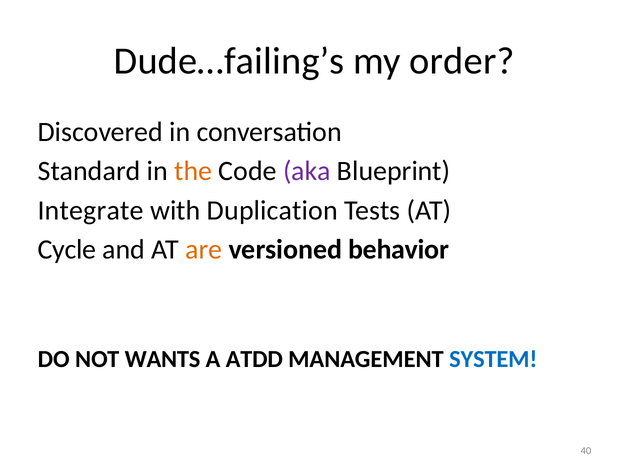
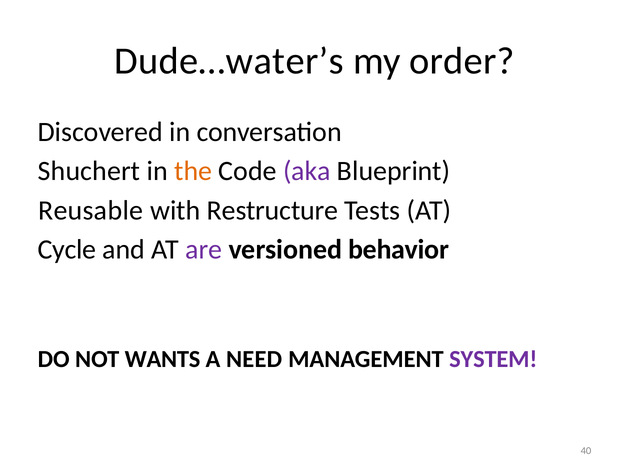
Dude…failing’s: Dude…failing’s -> Dude…water’s (229, 61)
Standard: Standard -> Shuchert (89, 171)
Integrate: Integrate -> Reusable (91, 210)
Duplication: Duplication -> Restructure (273, 210)
are colour: orange -> purple (204, 250)
ATDD: ATDD -> NEED (254, 359)
SYSTEM colour: blue -> purple (493, 359)
